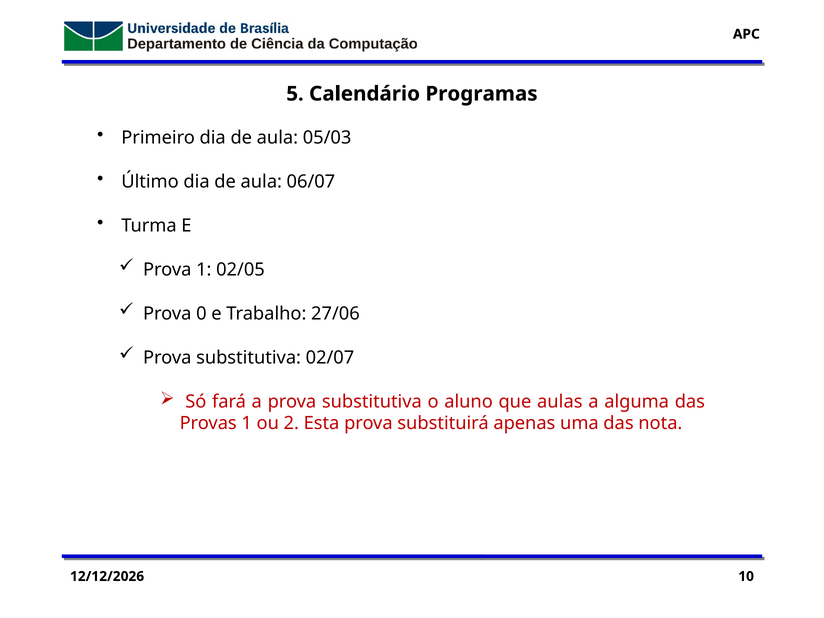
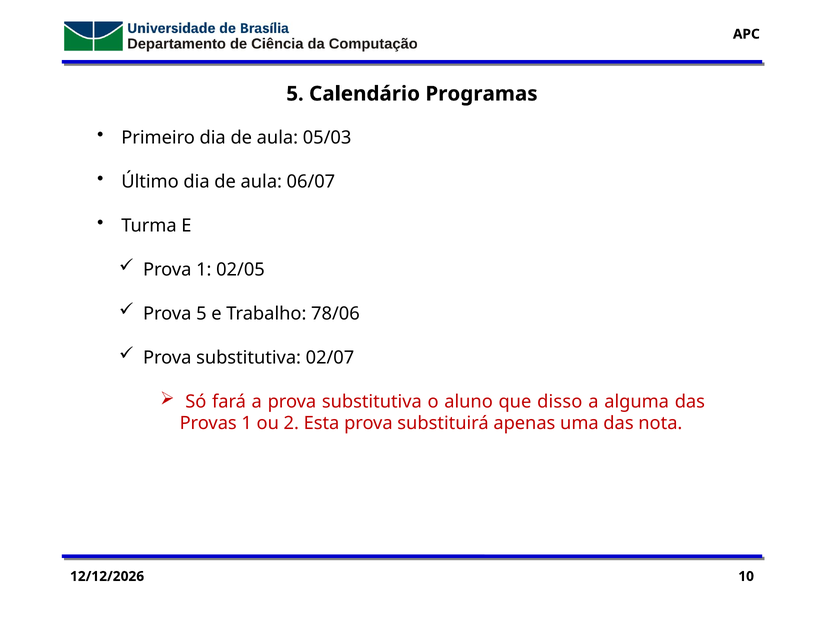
Prova 0: 0 -> 5 (201, 314)
27/06: 27/06 -> 78/06 (335, 314)
aulas: aulas -> disso (560, 401)
